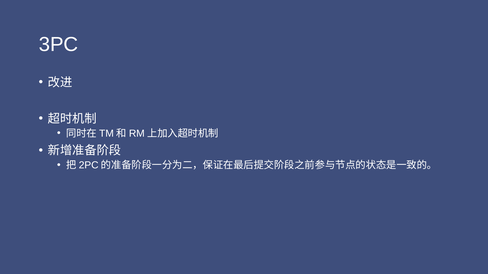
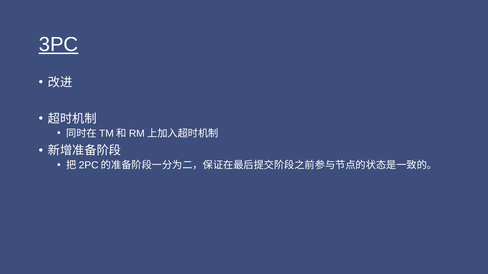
3PC underline: none -> present (58, 45)
